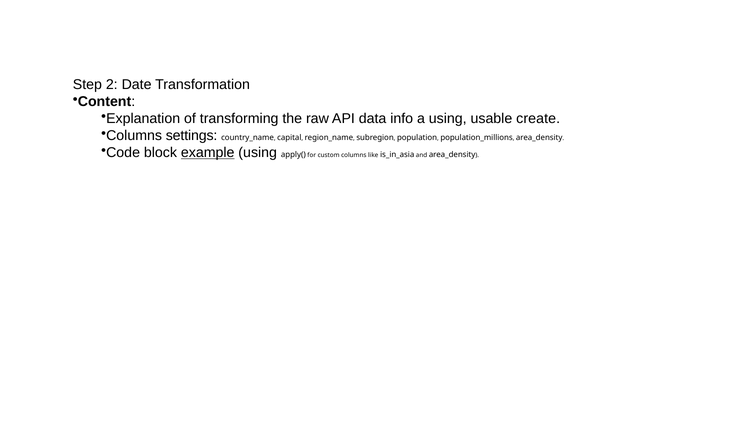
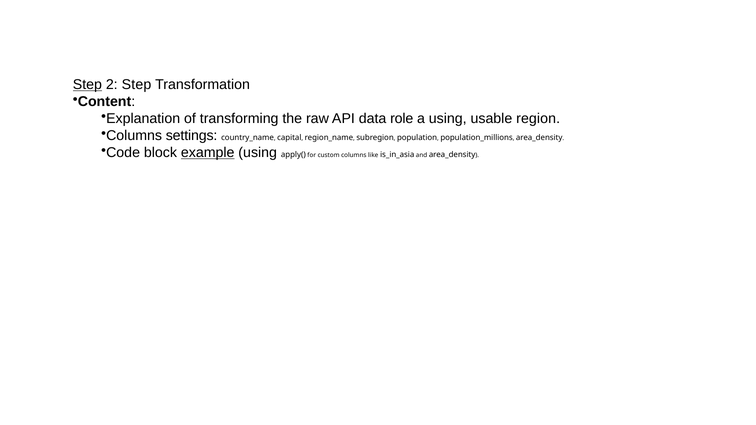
Step underline: none -> present (87, 85)
2 Date: Date -> Step (137, 85)
info: info -> role (402, 119)
create: create -> region (538, 119)
